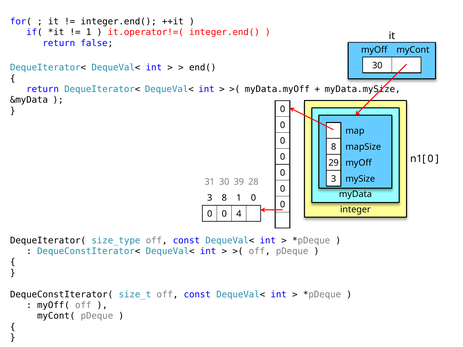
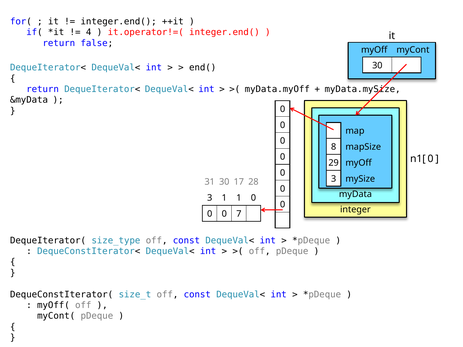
1: 1 -> 4 (89, 32)
39: 39 -> 17 (239, 182)
3 8: 8 -> 1 (224, 198)
4: 4 -> 7 (239, 214)
